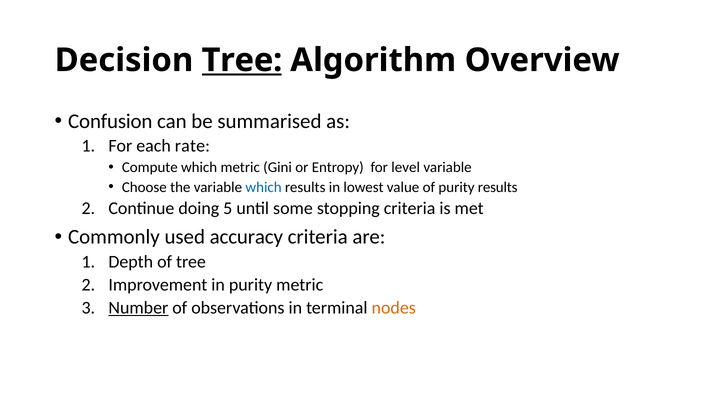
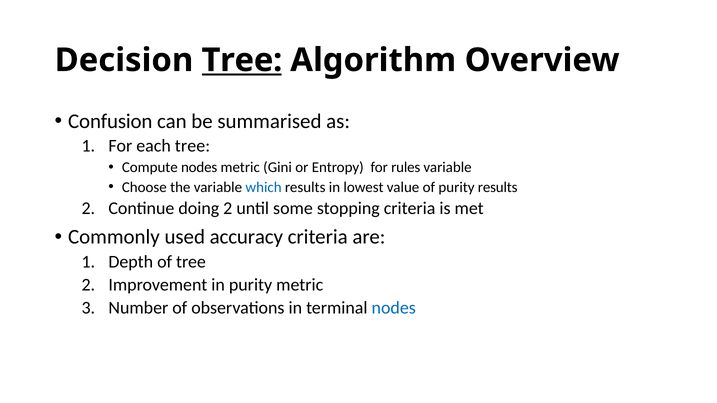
each rate: rate -> tree (192, 146)
Compute which: which -> nodes (199, 167)
level: level -> rules (406, 167)
doing 5: 5 -> 2 (228, 209)
Number underline: present -> none (138, 308)
nodes colour: orange -> blue (394, 308)
